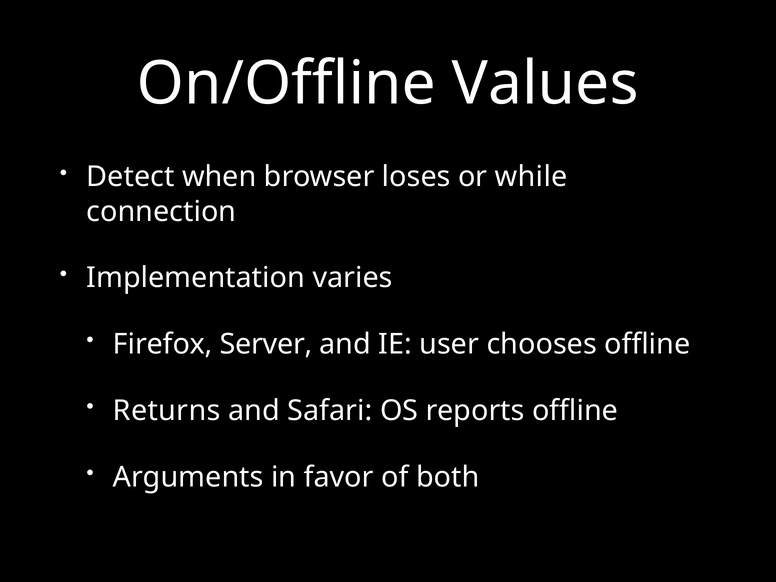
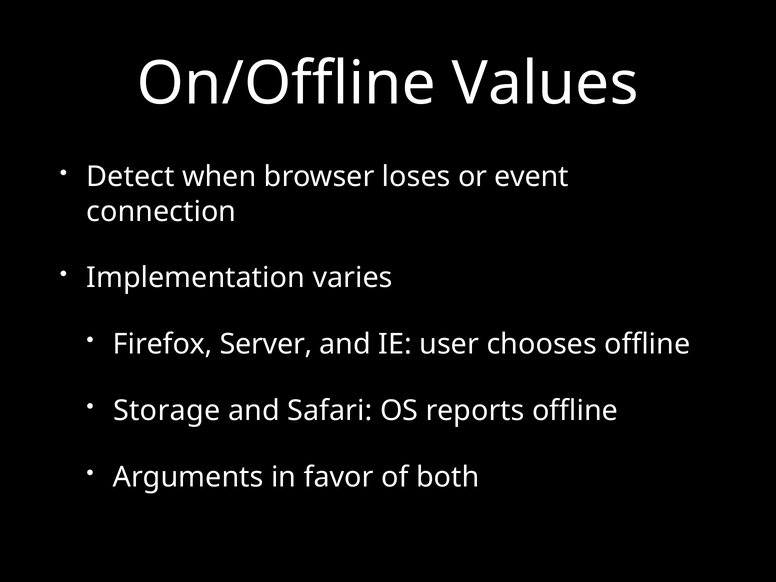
while: while -> event (531, 177)
Returns: Returns -> Storage (167, 411)
